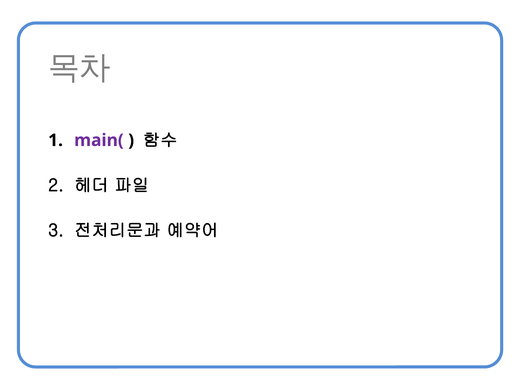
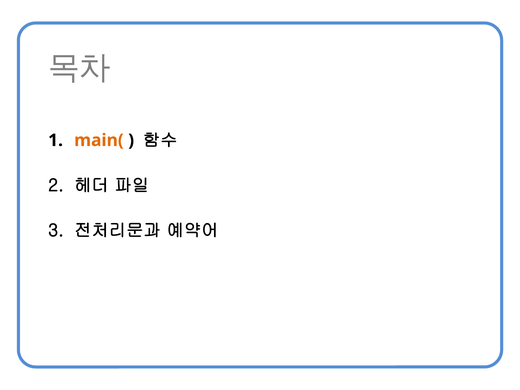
main( colour: purple -> orange (99, 140)
